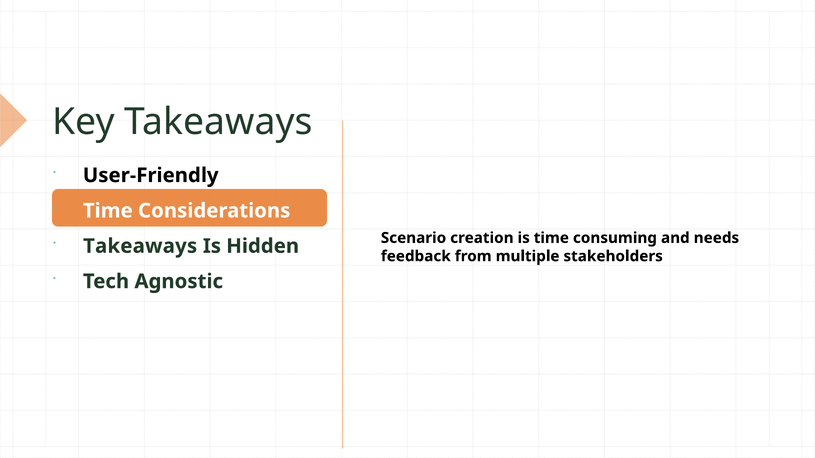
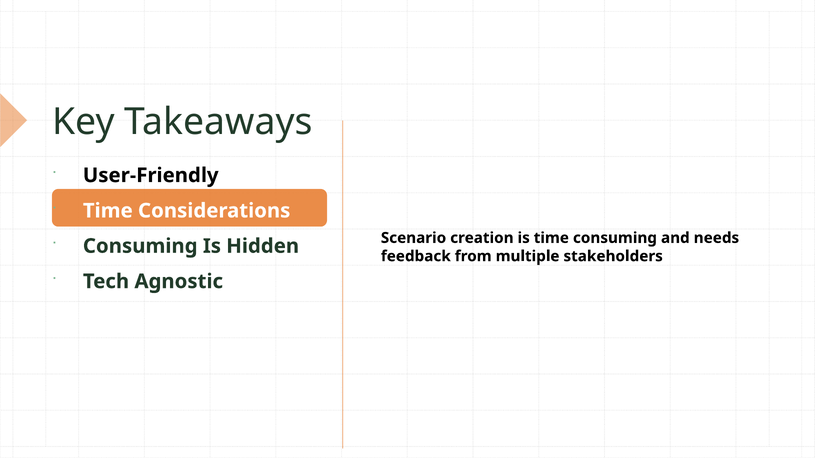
Takeaways: Takeaways -> Consuming (140, 246)
